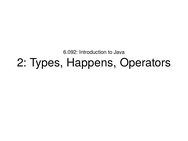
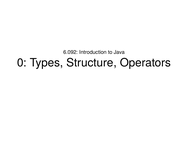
2: 2 -> 0 (22, 63)
Happens: Happens -> Structure (91, 63)
